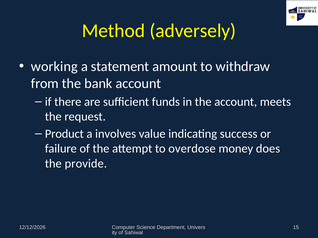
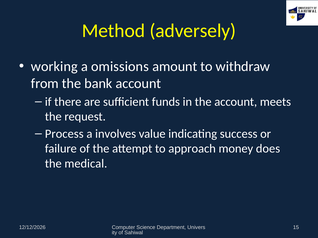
statement: statement -> omissions (120, 67)
Product: Product -> Process (64, 134)
overdose: overdose -> approach (192, 149)
provide: provide -> medical (86, 164)
